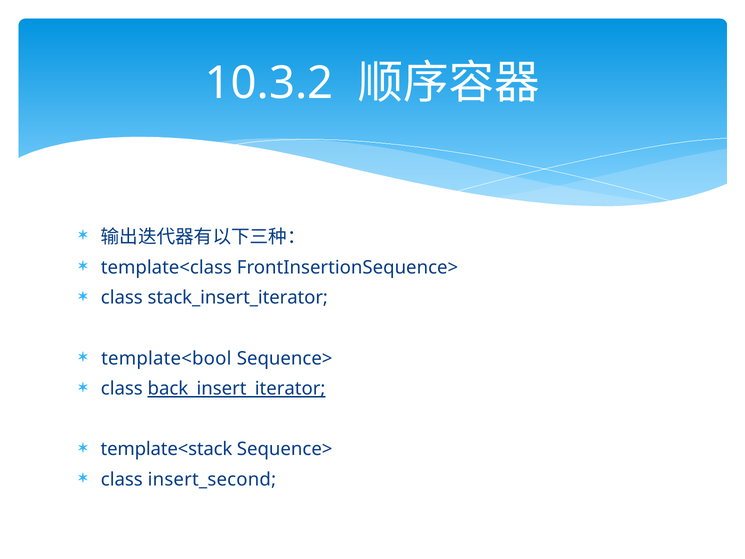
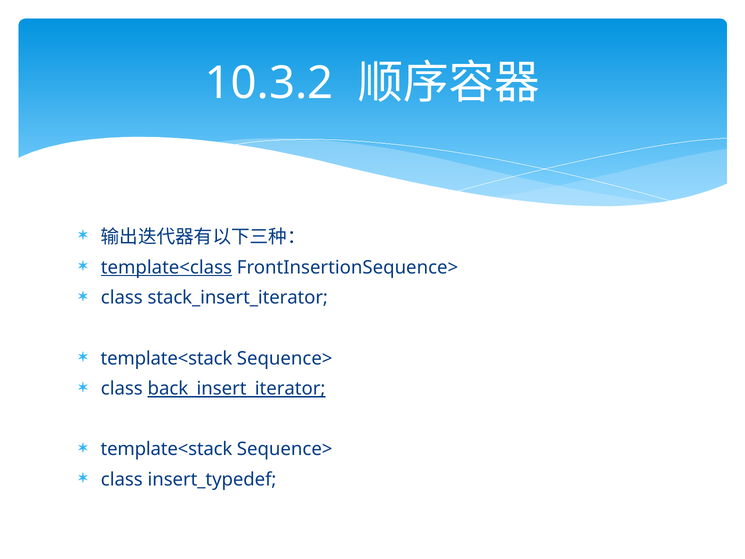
template<class underline: none -> present (166, 267)
template<bool: template<bool -> template<stack (167, 358)
insert_second: insert_second -> insert_typedef (212, 479)
